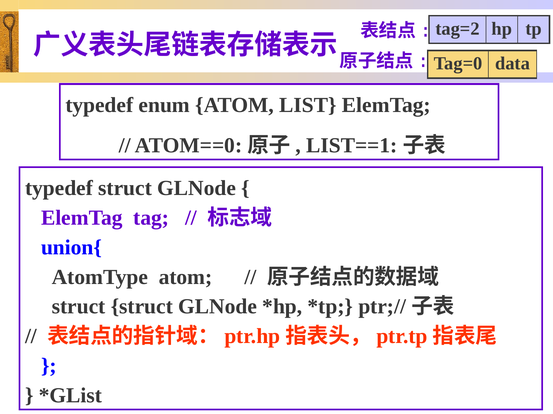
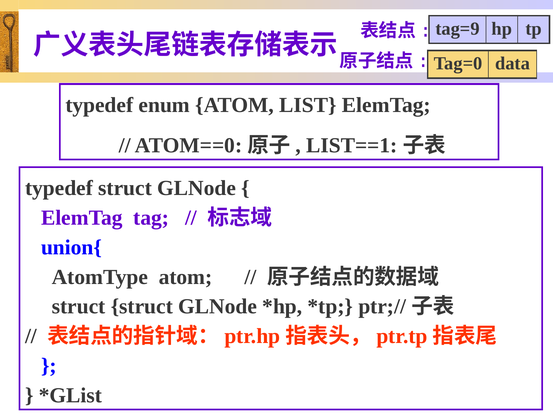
tag=2: tag=2 -> tag=9 (457, 29)
